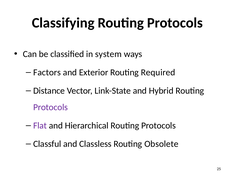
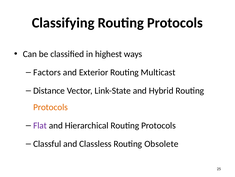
system: system -> highest (108, 54)
Required: Required -> Multicast (158, 72)
Protocols colour: purple -> orange (51, 107)
